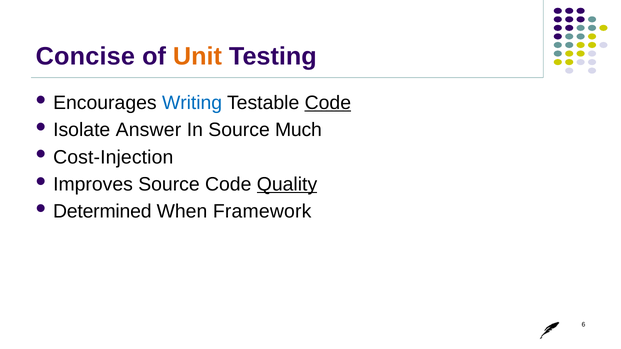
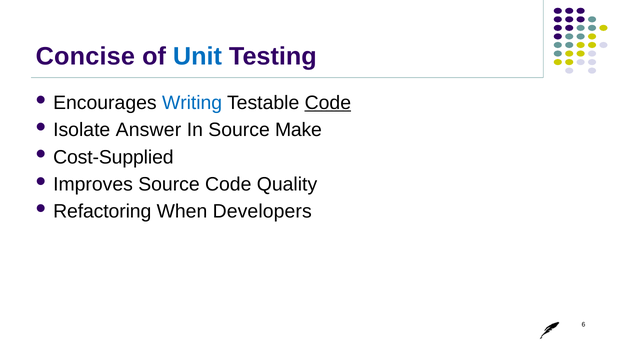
Unit colour: orange -> blue (197, 56)
Much: Much -> Make (298, 130)
Cost-Injection: Cost-Injection -> Cost-Supplied (113, 157)
Quality underline: present -> none (287, 184)
Determined: Determined -> Refactoring (102, 212)
Framework: Framework -> Developers (262, 212)
